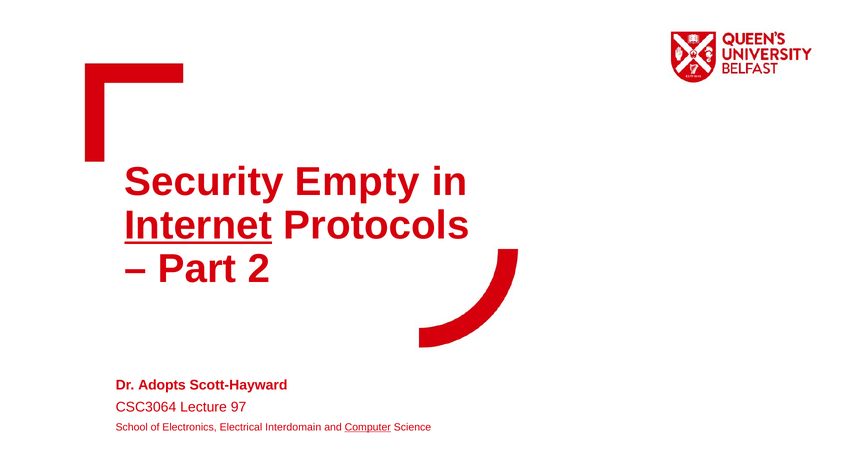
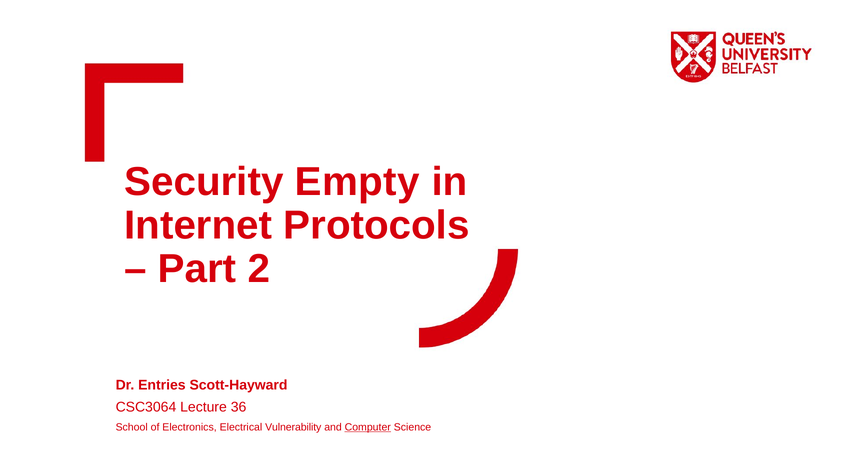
Internet underline: present -> none (198, 226)
Adopts: Adopts -> Entries (162, 385)
97: 97 -> 36 (239, 407)
Interdomain: Interdomain -> Vulnerability (293, 427)
